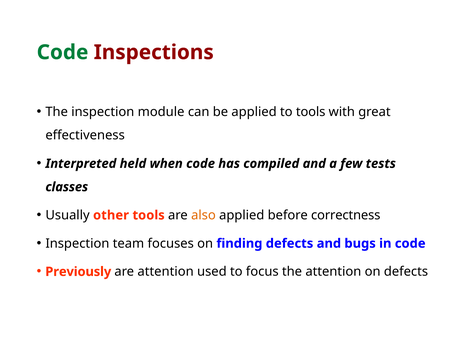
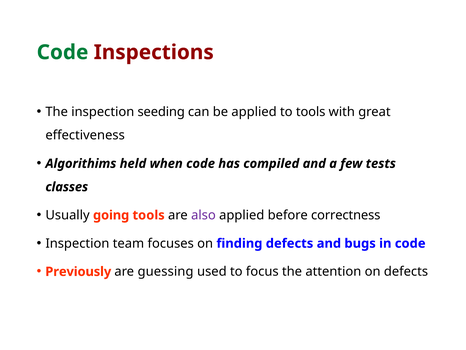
module: module -> seeding (161, 112)
Interpreted: Interpreted -> Algorithims (81, 163)
other: other -> going (111, 215)
also colour: orange -> purple (203, 215)
are attention: attention -> guessing (166, 271)
